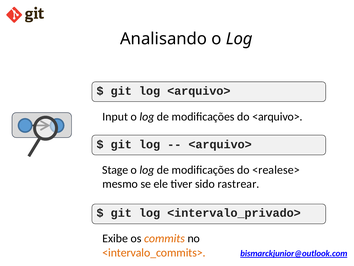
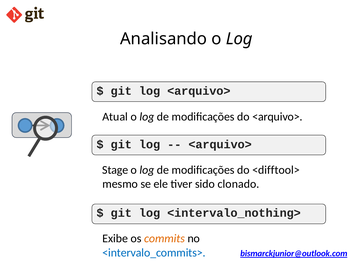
Input: Input -> Atual (115, 116)
<realese>: <realese> -> <difftool> (276, 170)
rastrear: rastrear -> clonado (238, 184)
<intervalo_privado>: <intervalo_privado> -> <intervalo_nothing> (234, 213)
<intervalo_commits> colour: orange -> blue (154, 252)
